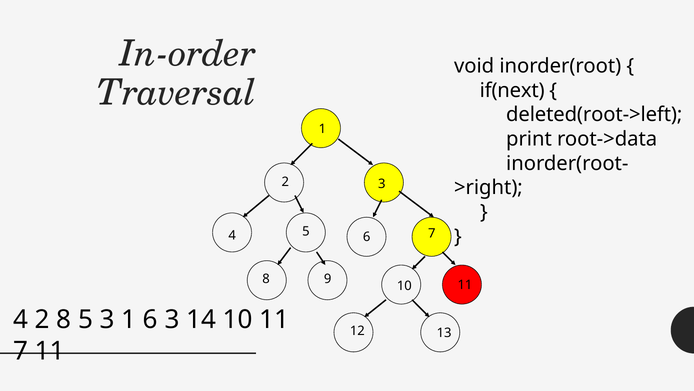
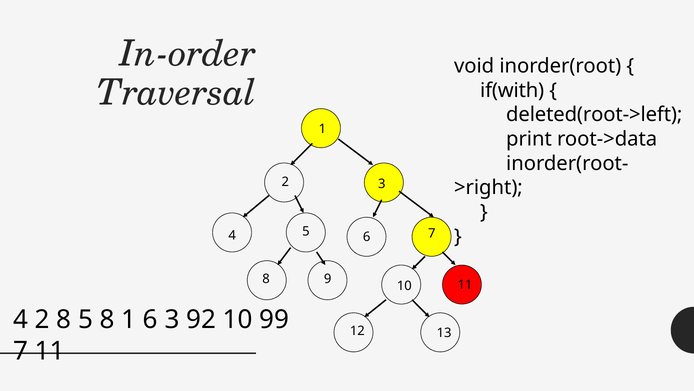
if(next: if(next -> if(with (512, 90)
5 3: 3 -> 8 (107, 319)
14: 14 -> 92 (201, 319)
10 11: 11 -> 99 (274, 319)
